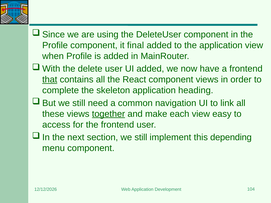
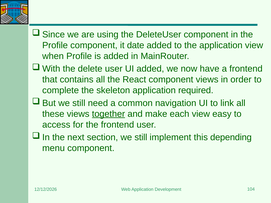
final: final -> date (136, 45)
that underline: present -> none (50, 80)
heading: heading -> required (196, 91)
